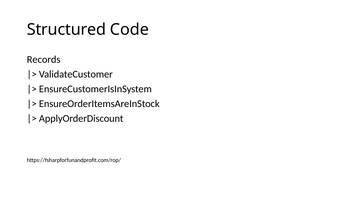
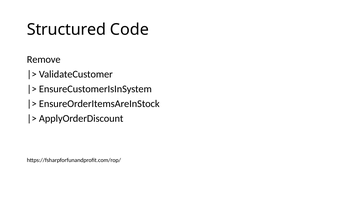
Records: Records -> Remove (44, 59)
